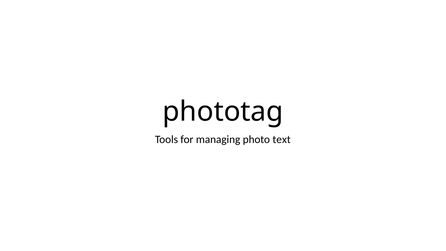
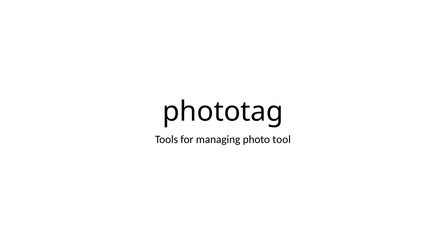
text: text -> tool (282, 139)
